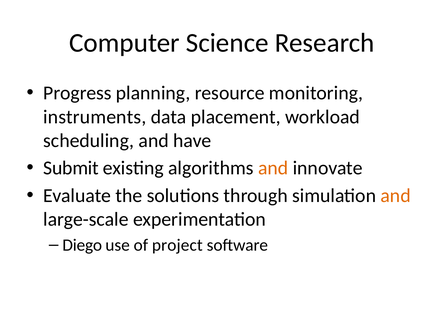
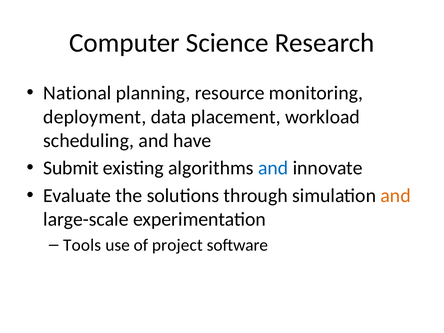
Progress: Progress -> National (77, 93)
instruments: instruments -> deployment (95, 117)
and colour: orange -> blue (273, 168)
Diego: Diego -> Tools (82, 245)
